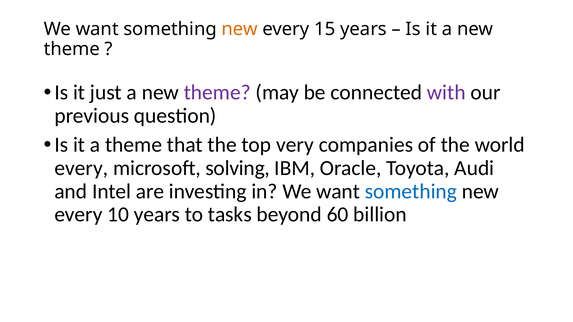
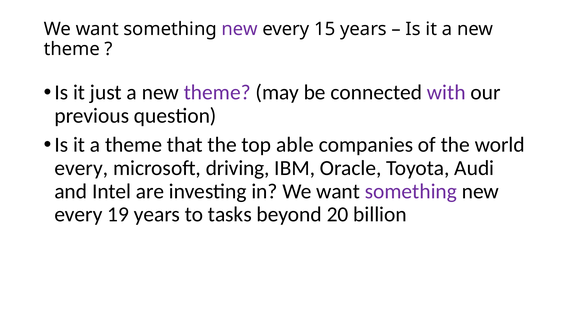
new colour: orange -> purple (240, 29)
very: very -> able (295, 145)
solving: solving -> driving (238, 168)
something colour: blue -> purple (411, 191)
10: 10 -> 19 (118, 215)
60: 60 -> 20 (338, 215)
